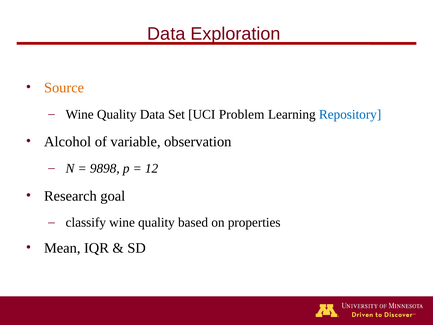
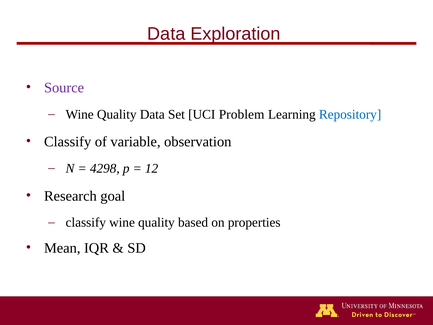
Source colour: orange -> purple (64, 88)
Alcohol: Alcohol -> Classify (68, 142)
9898: 9898 -> 4298 (105, 168)
